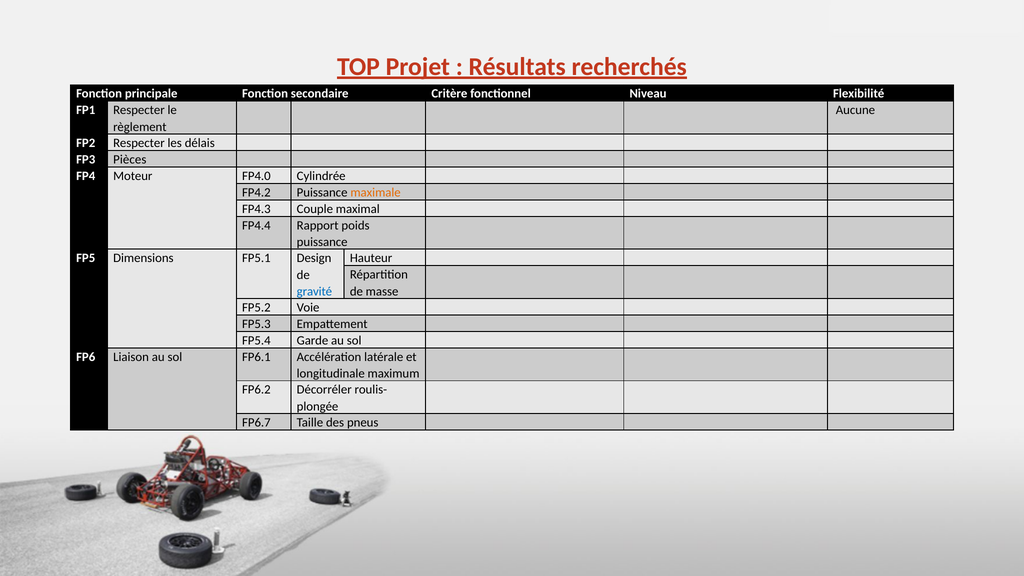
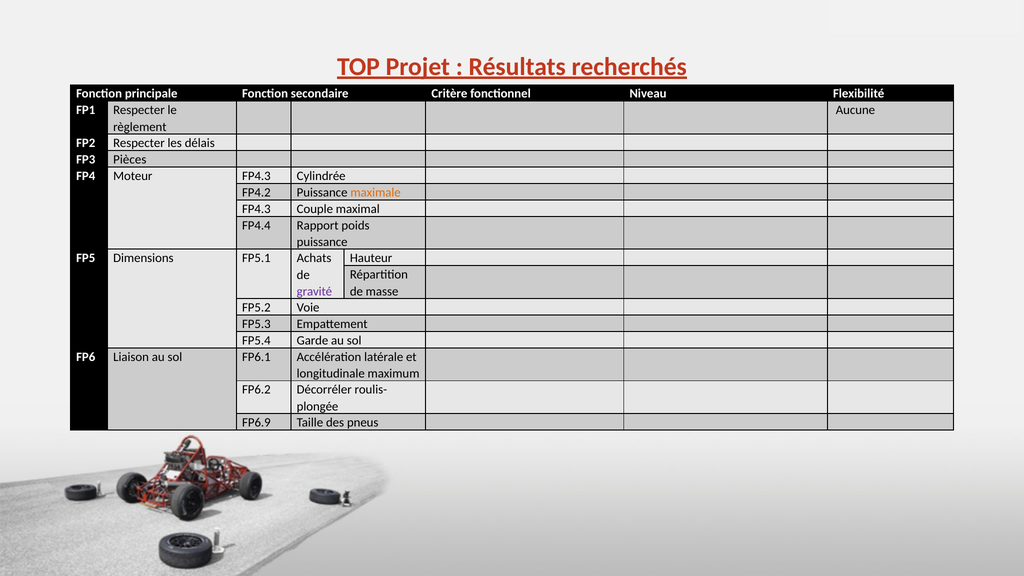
Moteur FP4.0: FP4.0 -> FP4.3 (256, 176)
Design: Design -> Achats (314, 258)
gravité colour: blue -> purple (314, 292)
FP6.7: FP6.7 -> FP6.9 (256, 423)
